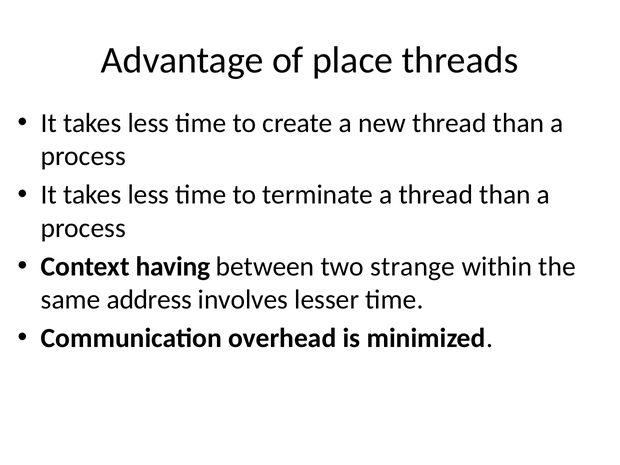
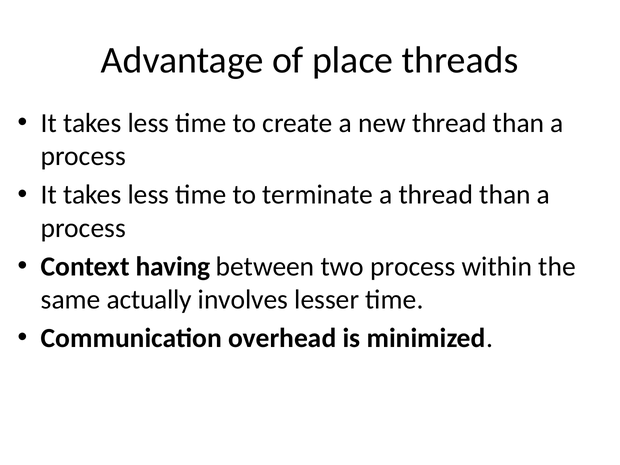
two strange: strange -> process (413, 267)
address: address -> actually (149, 300)
